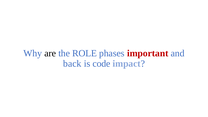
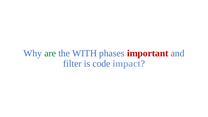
are colour: black -> green (50, 53)
ROLE: ROLE -> WITH (85, 53)
back: back -> filter (72, 64)
